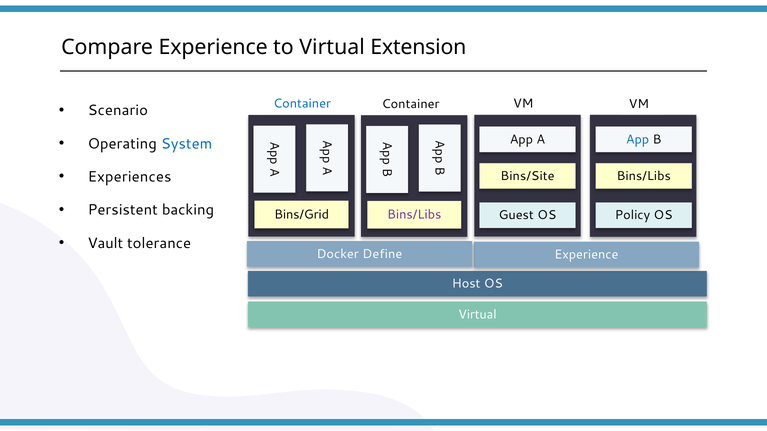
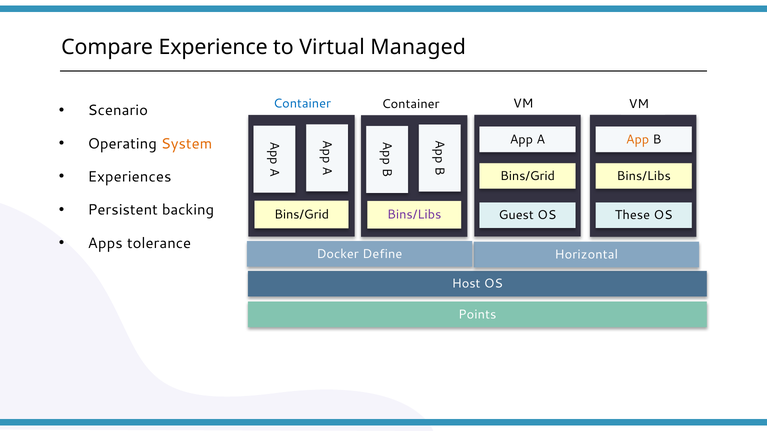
Extension: Extension -> Managed (418, 47)
App colour: blue -> orange (638, 139)
System colour: blue -> orange (187, 144)
Bins/Site: Bins/Site -> Bins/Grid (528, 176)
Policy: Policy -> These (632, 215)
Vault: Vault -> Apps (105, 244)
Experience: Experience -> Horizontal (586, 255)
Virtual: Virtual -> Points (477, 315)
